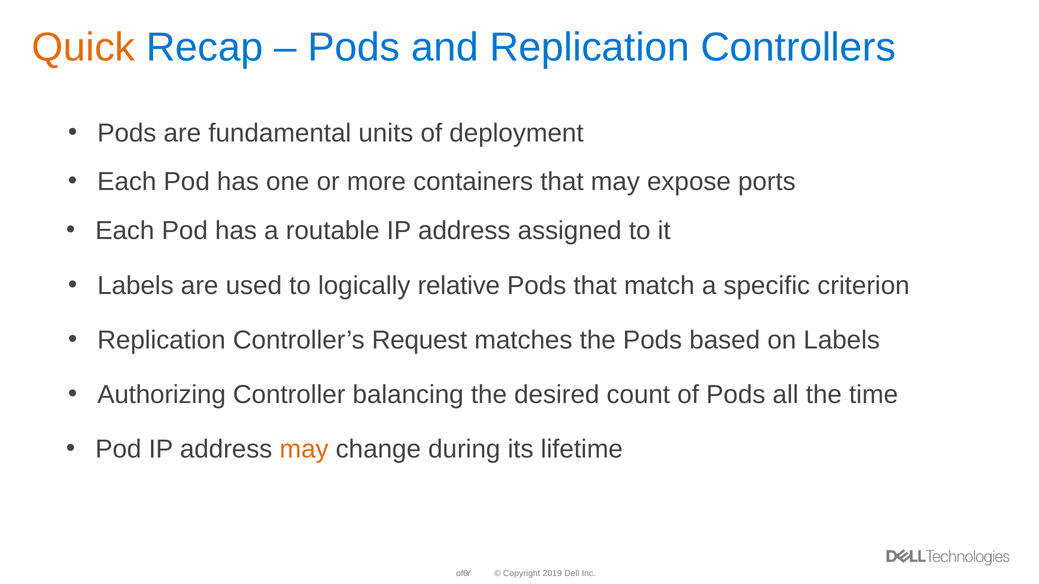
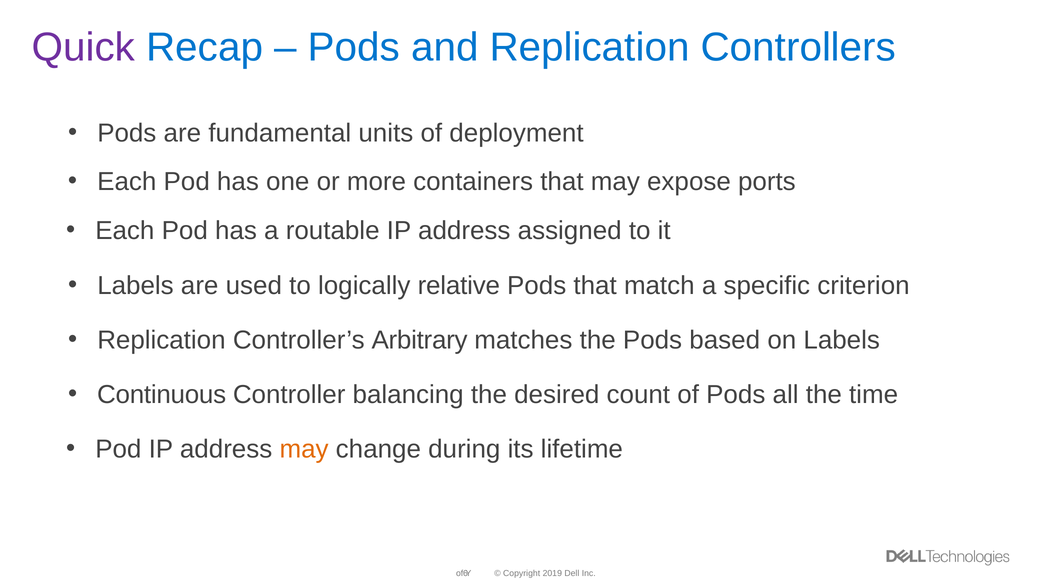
Quick colour: orange -> purple (84, 48)
Request: Request -> Arbitrary (420, 341)
Authorizing: Authorizing -> Continuous (162, 395)
